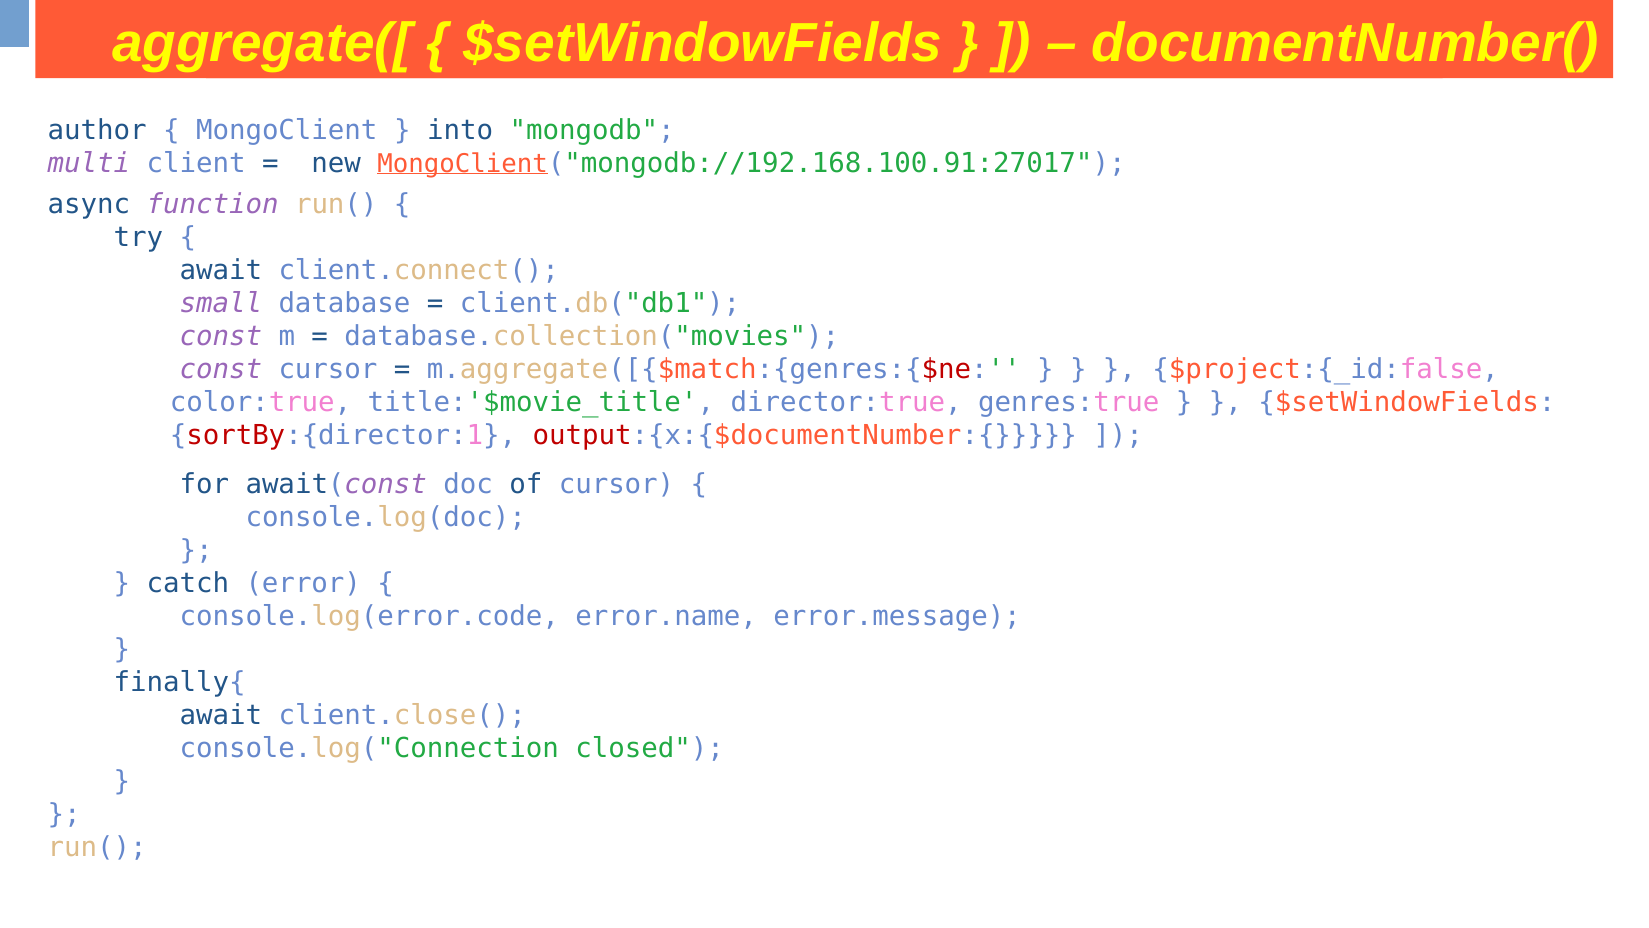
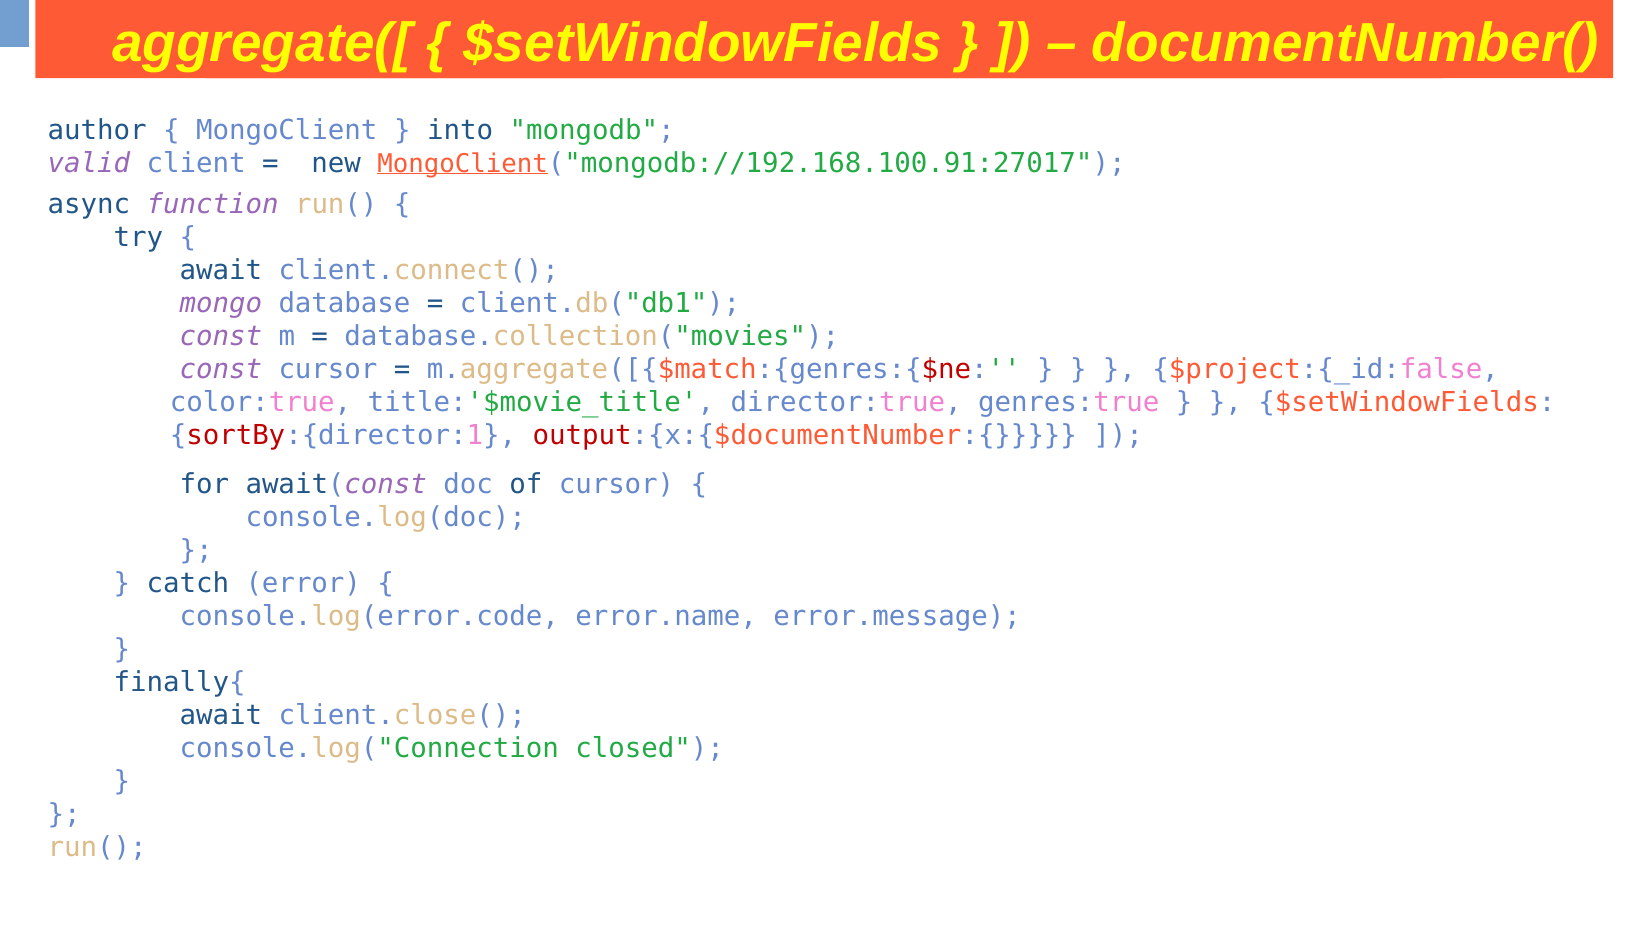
multi: multi -> valid (89, 163)
small: small -> mongo (221, 303)
